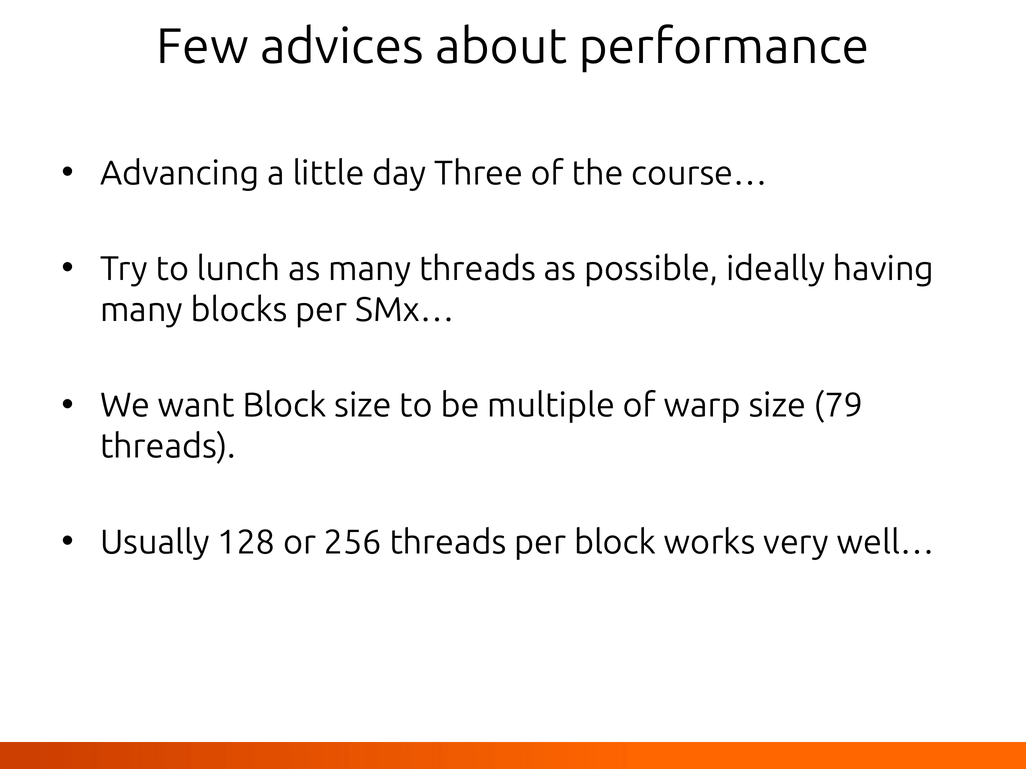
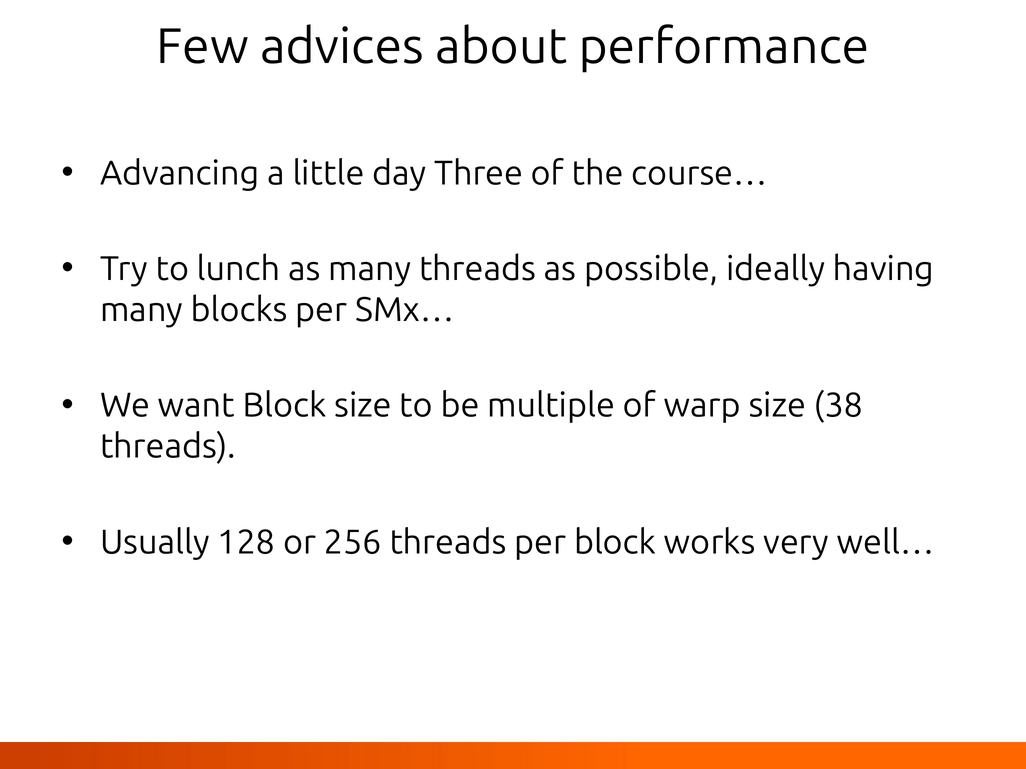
79: 79 -> 38 (838, 406)
